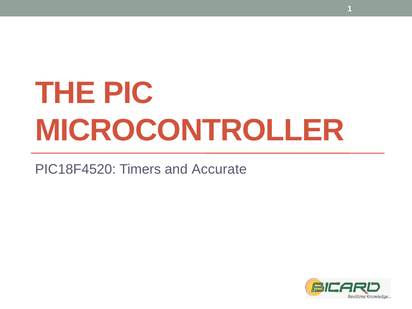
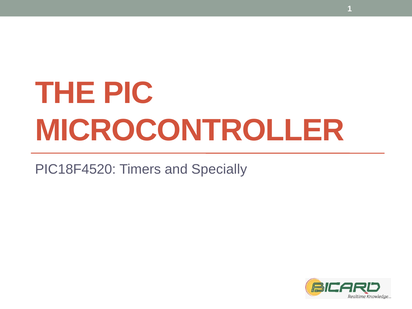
Accurate: Accurate -> Specially (219, 169)
